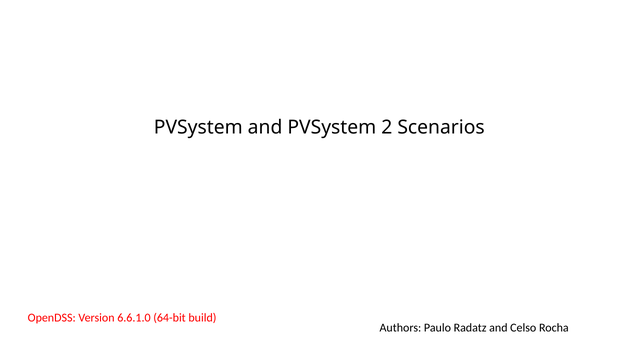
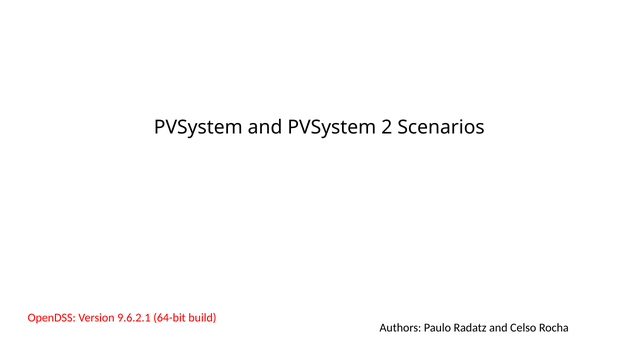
6.6.1.0: 6.6.1.0 -> 9.6.2.1 (134, 317)
